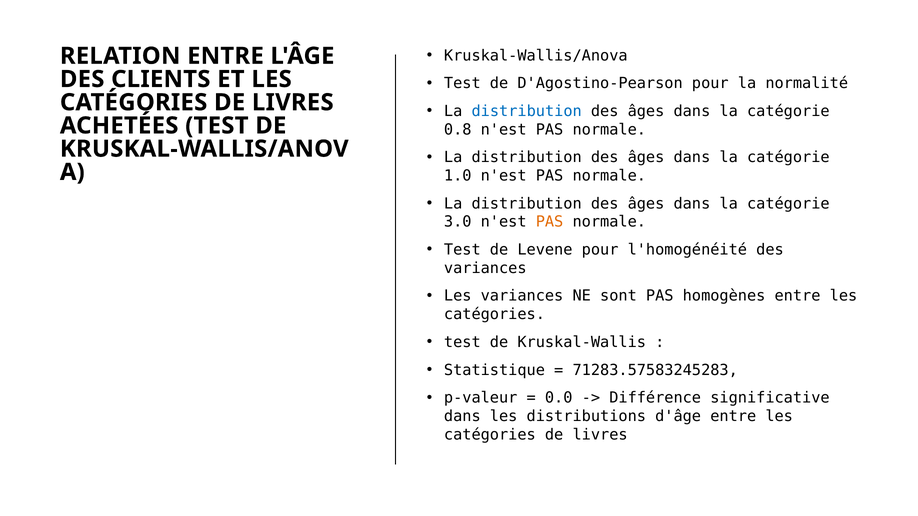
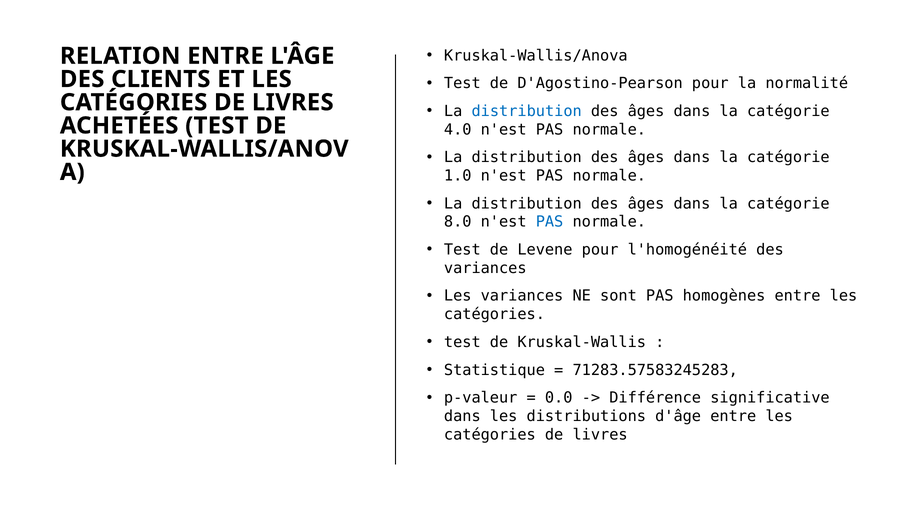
0.8: 0.8 -> 4.0 (458, 130)
3.0: 3.0 -> 8.0 (458, 222)
PAS colour: orange -> blue (550, 222)
